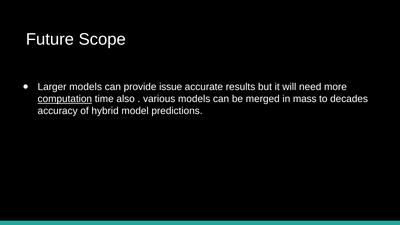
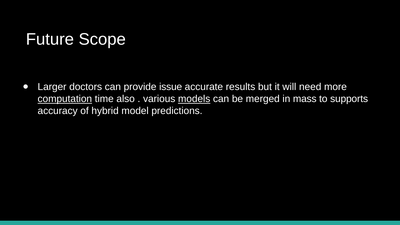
Larger models: models -> doctors (86, 87)
models underline: none -> present (194, 99)
decades: decades -> supports (349, 99)
